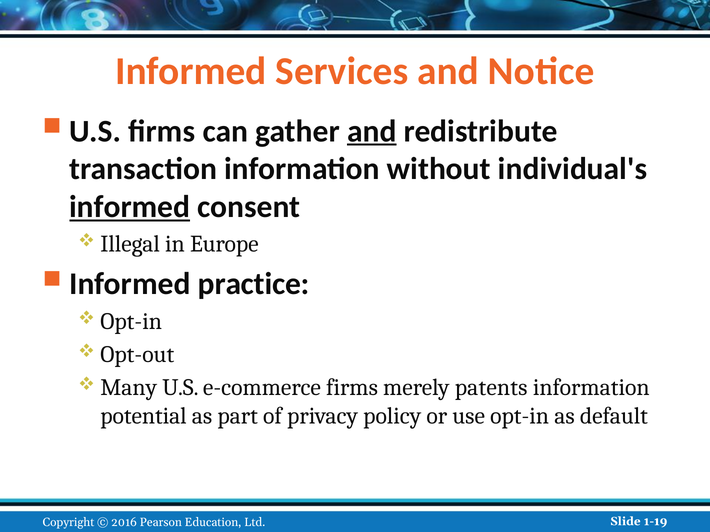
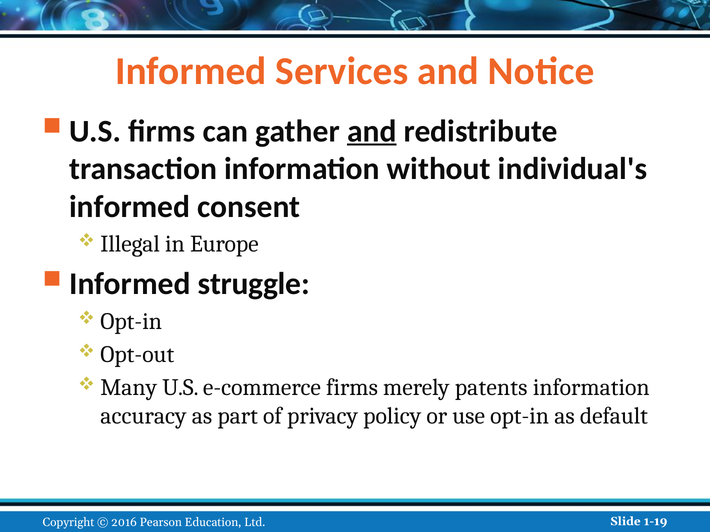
informed underline: present -> none (130, 207)
practice: practice -> struggle (254, 284)
potential: potential -> accuracy (143, 416)
